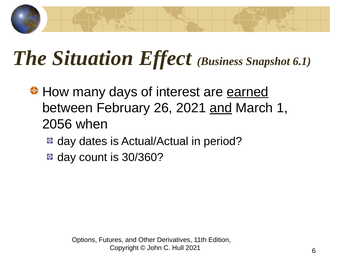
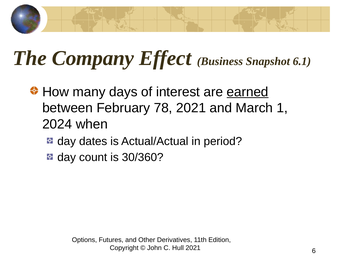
Situation: Situation -> Company (93, 58)
26: 26 -> 78 (163, 108)
and underline: present -> none (221, 108)
2056: 2056 -> 2024 (57, 124)
